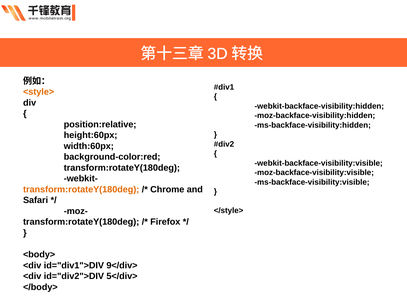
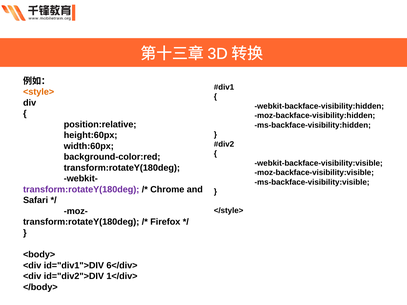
transform:rotateY(180deg colour: orange -> purple (81, 190)
9</div>: 9</div> -> 6</div> (122, 266)
5</div>: 5</div> -> 1</div> (122, 276)
